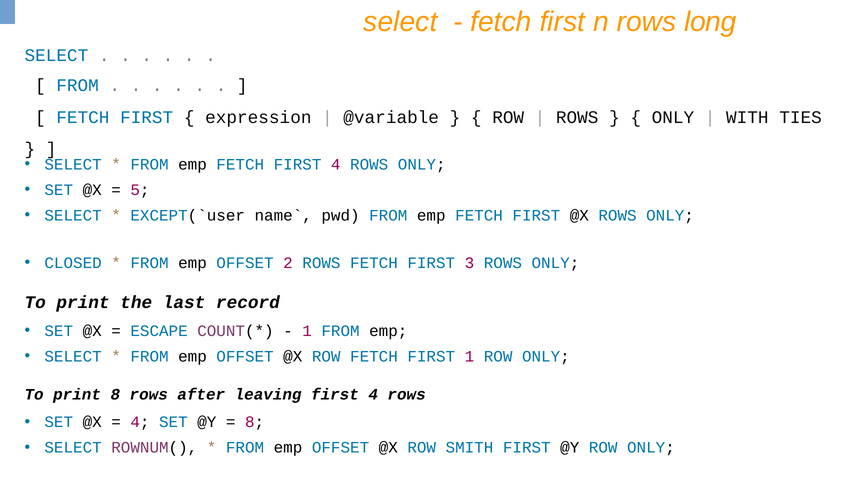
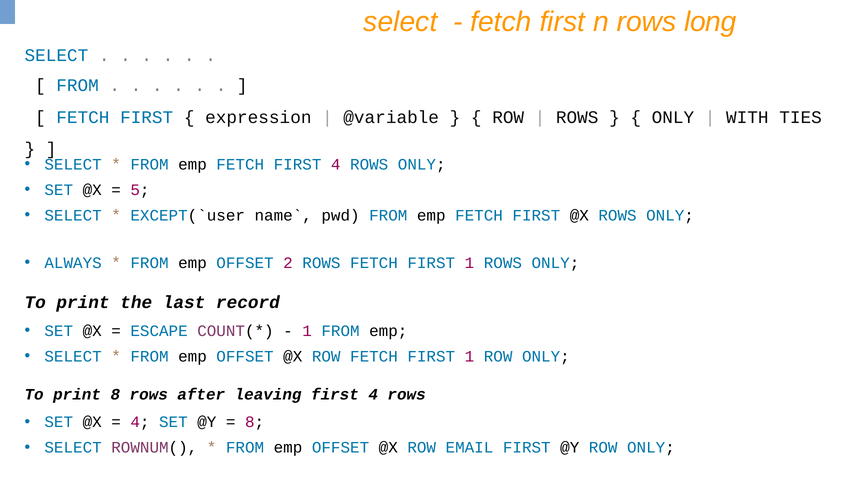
CLOSED: CLOSED -> ALWAYS (73, 263)
ROWS FETCH FIRST 3: 3 -> 1 (469, 263)
SMITH: SMITH -> EMAIL (469, 447)
